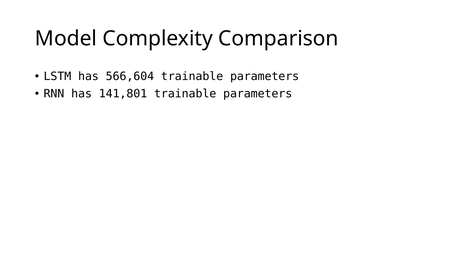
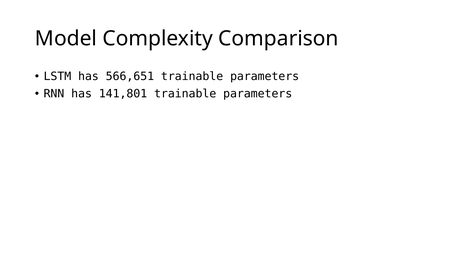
566,604: 566,604 -> 566,651 (130, 77)
